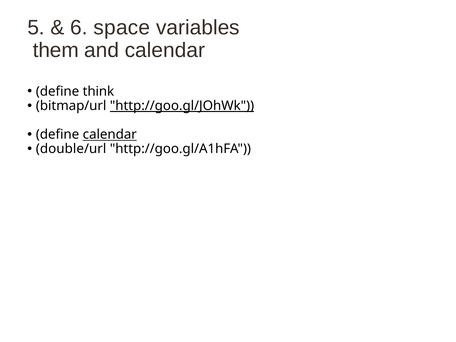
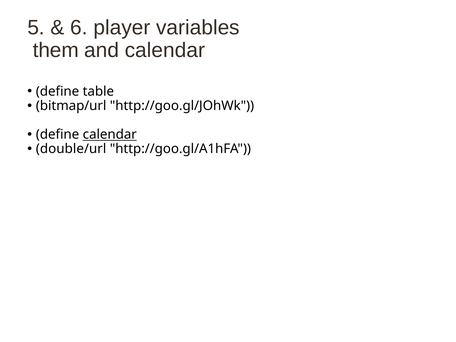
space: space -> player (122, 28)
think: think -> table (98, 91)
http://goo.gl/JOhWk underline: present -> none (182, 106)
